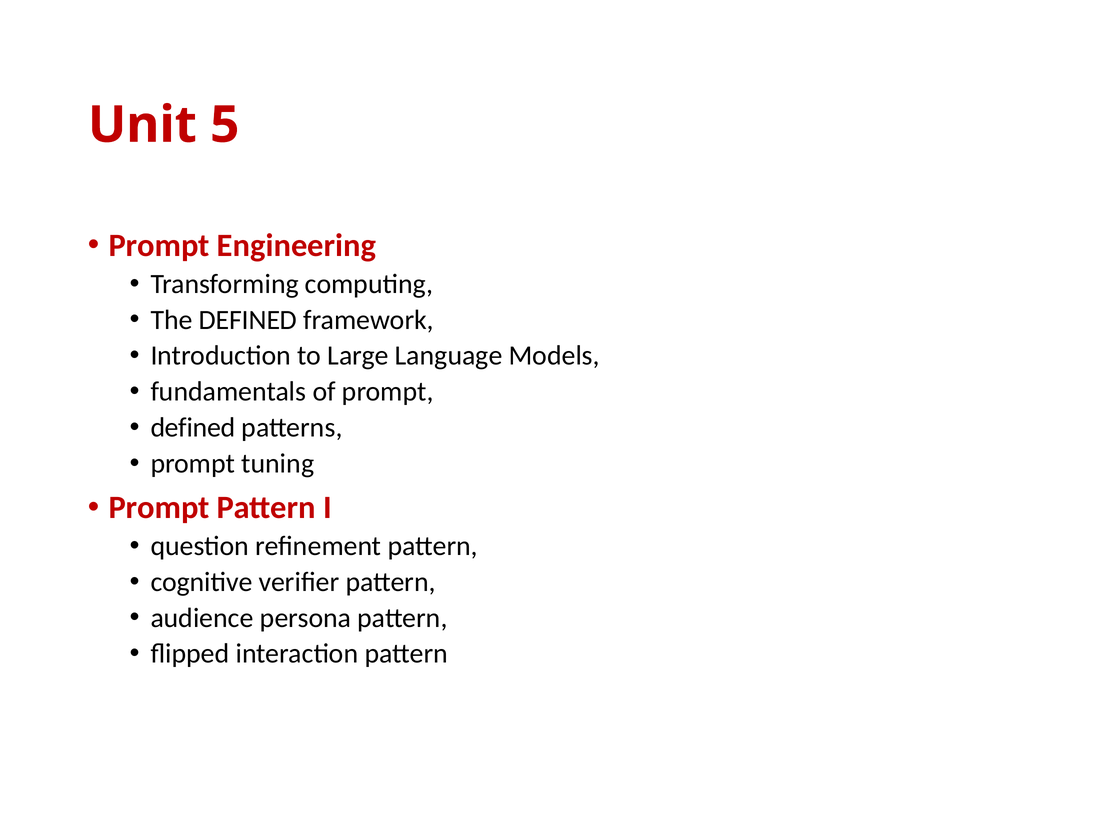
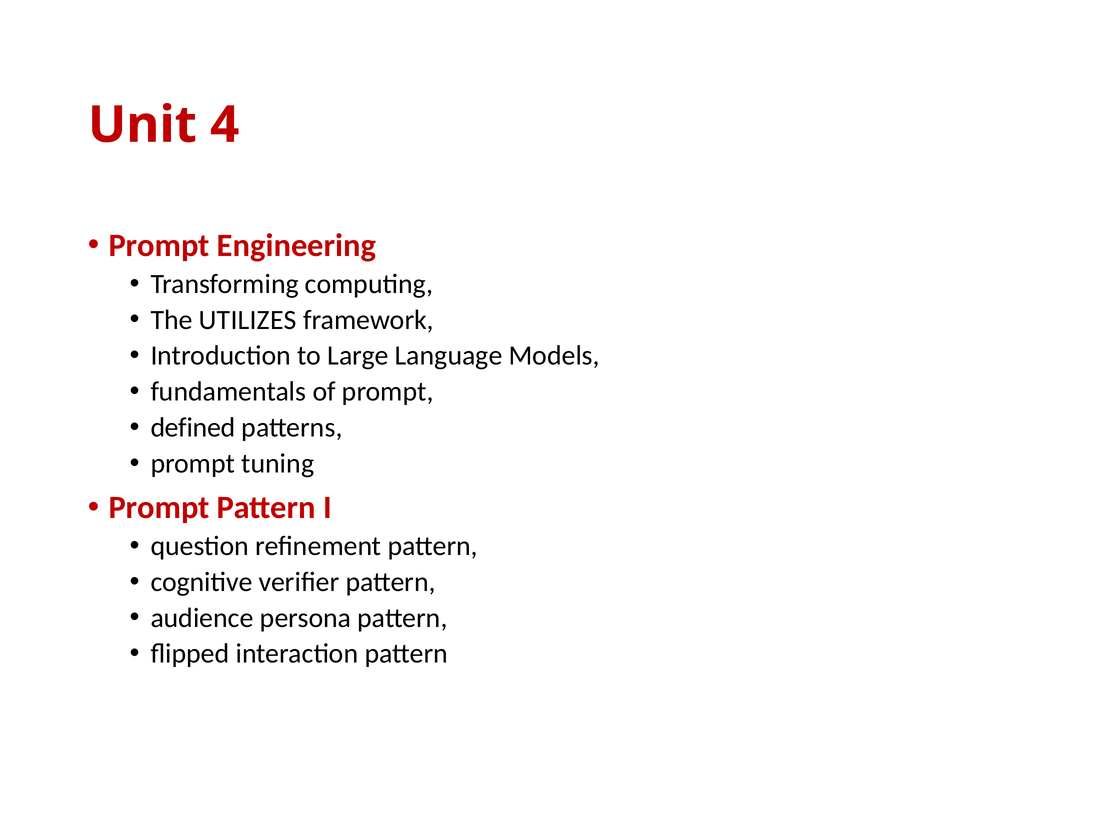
5: 5 -> 4 (225, 125)
The DEFINED: DEFINED -> UTILIZES (248, 320)
